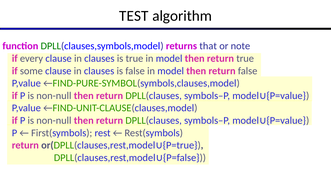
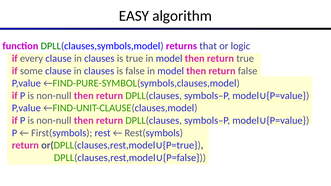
TEST: TEST -> EASY (134, 16)
note: note -> logic (240, 46)
